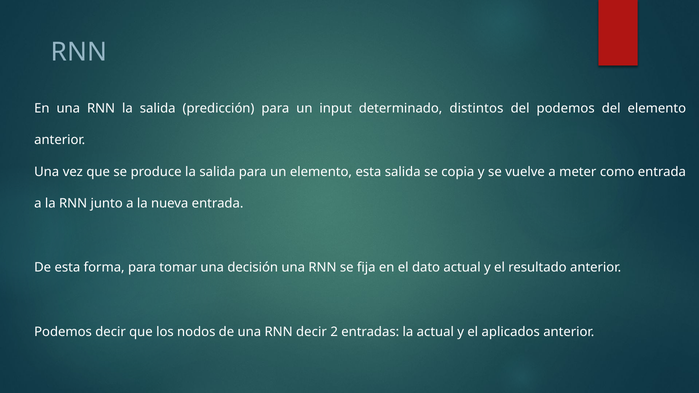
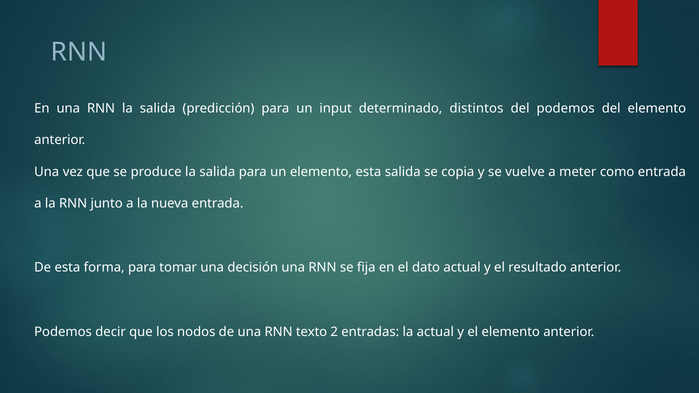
RNN decir: decir -> texto (312, 332)
el aplicados: aplicados -> elemento (511, 332)
